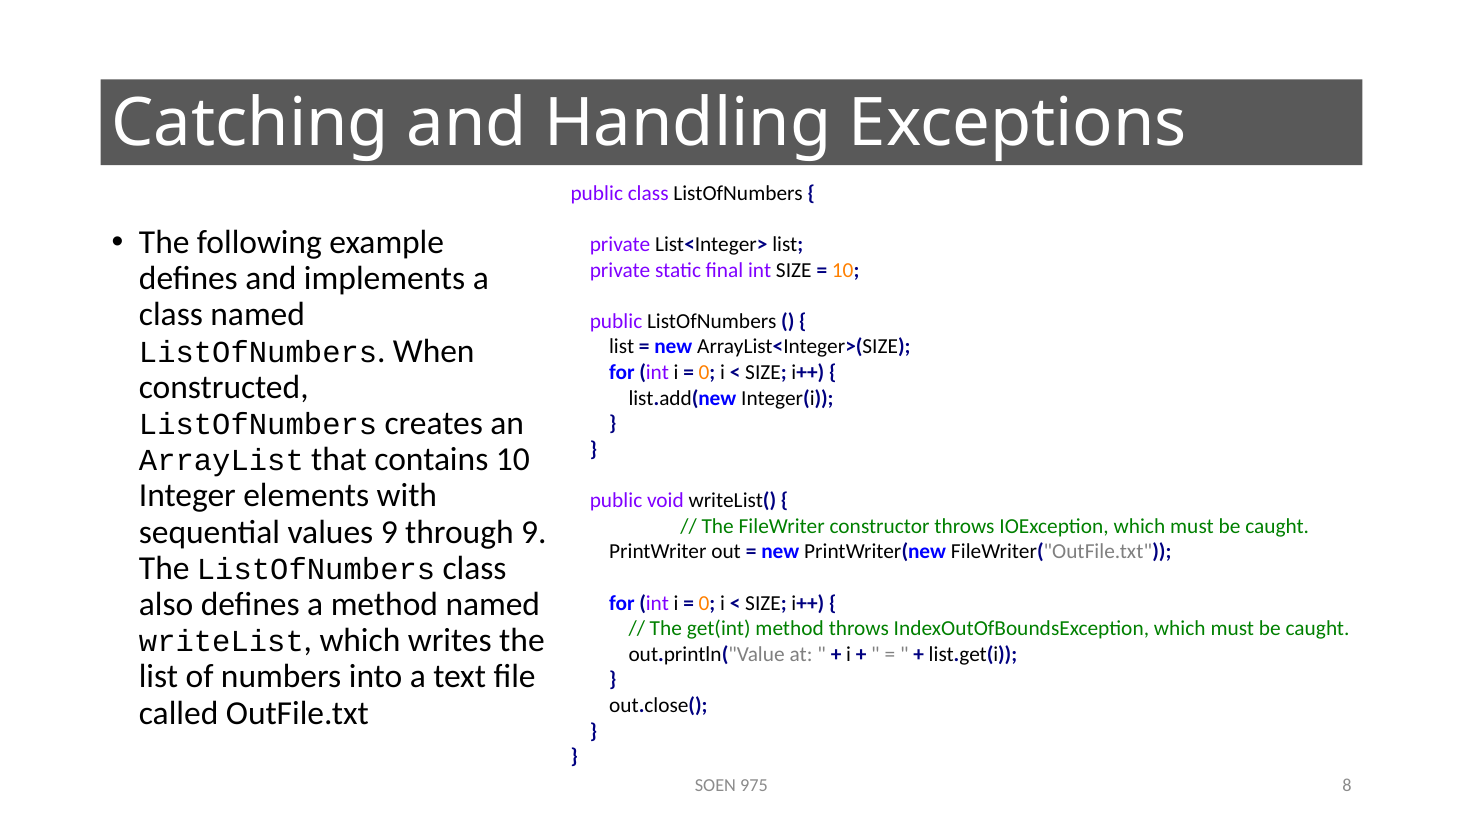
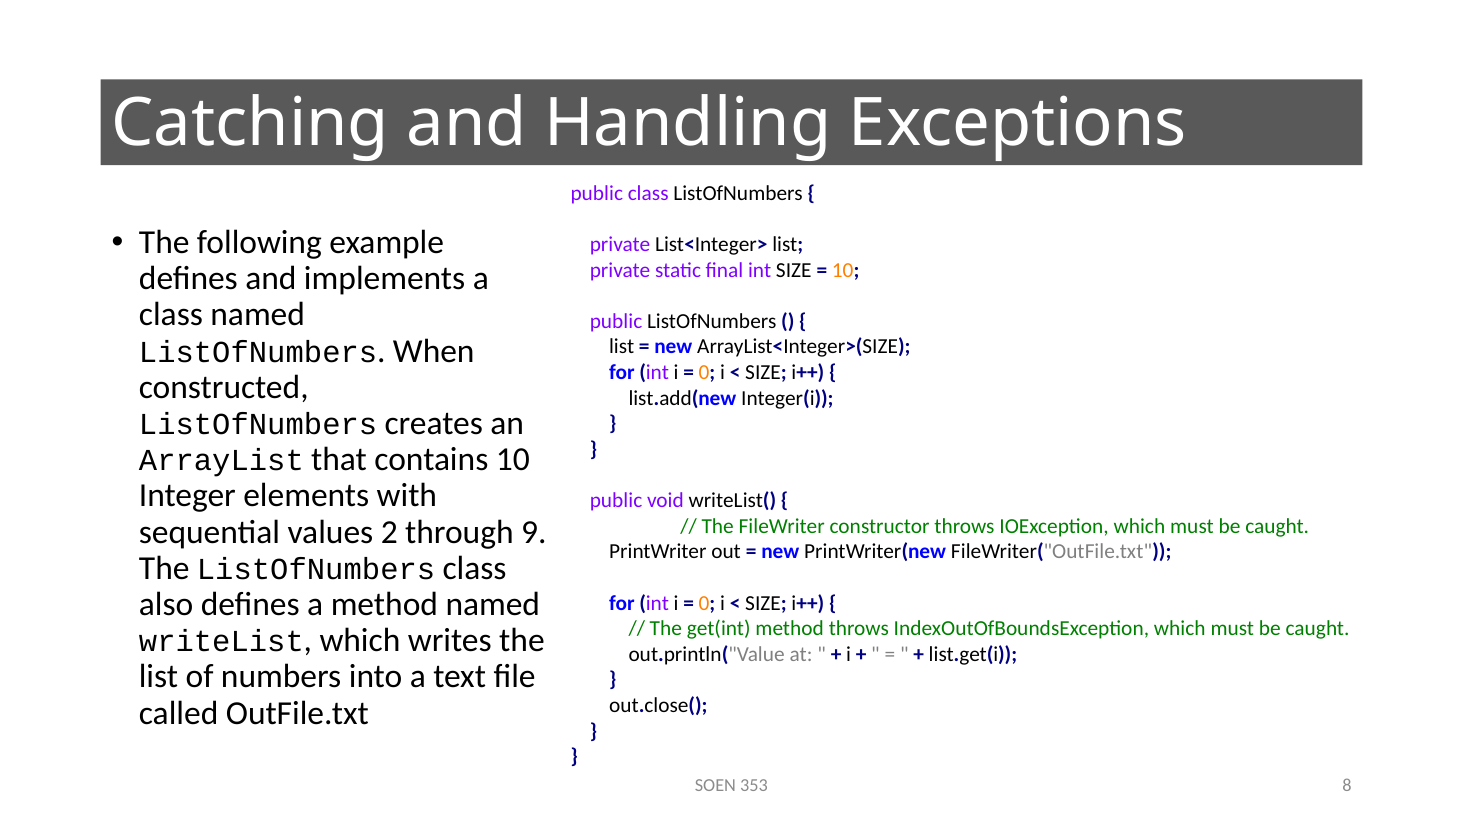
values 9: 9 -> 2 (389, 532)
975: 975 -> 353 (754, 786)
